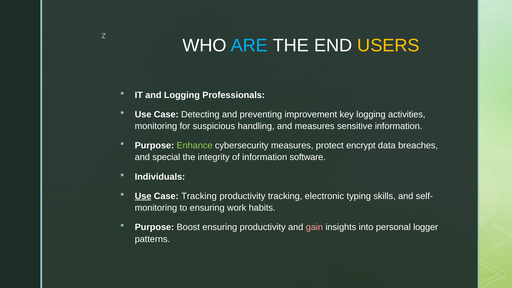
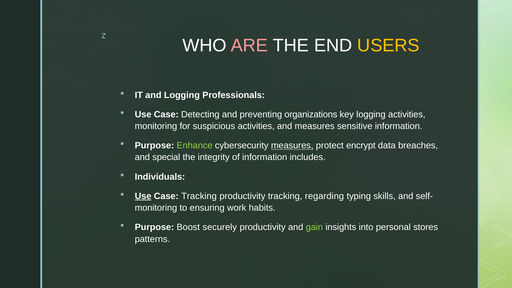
ARE colour: light blue -> pink (249, 46)
improvement: improvement -> organizations (311, 114)
suspicious handling: handling -> activities (256, 126)
measures underline: none -> present (292, 146)
software: software -> includes (308, 157)
electronic: electronic -> regarding (324, 196)
Boost ensuring: ensuring -> securely (220, 227)
gain colour: pink -> light green (314, 227)
logger: logger -> stores (426, 227)
